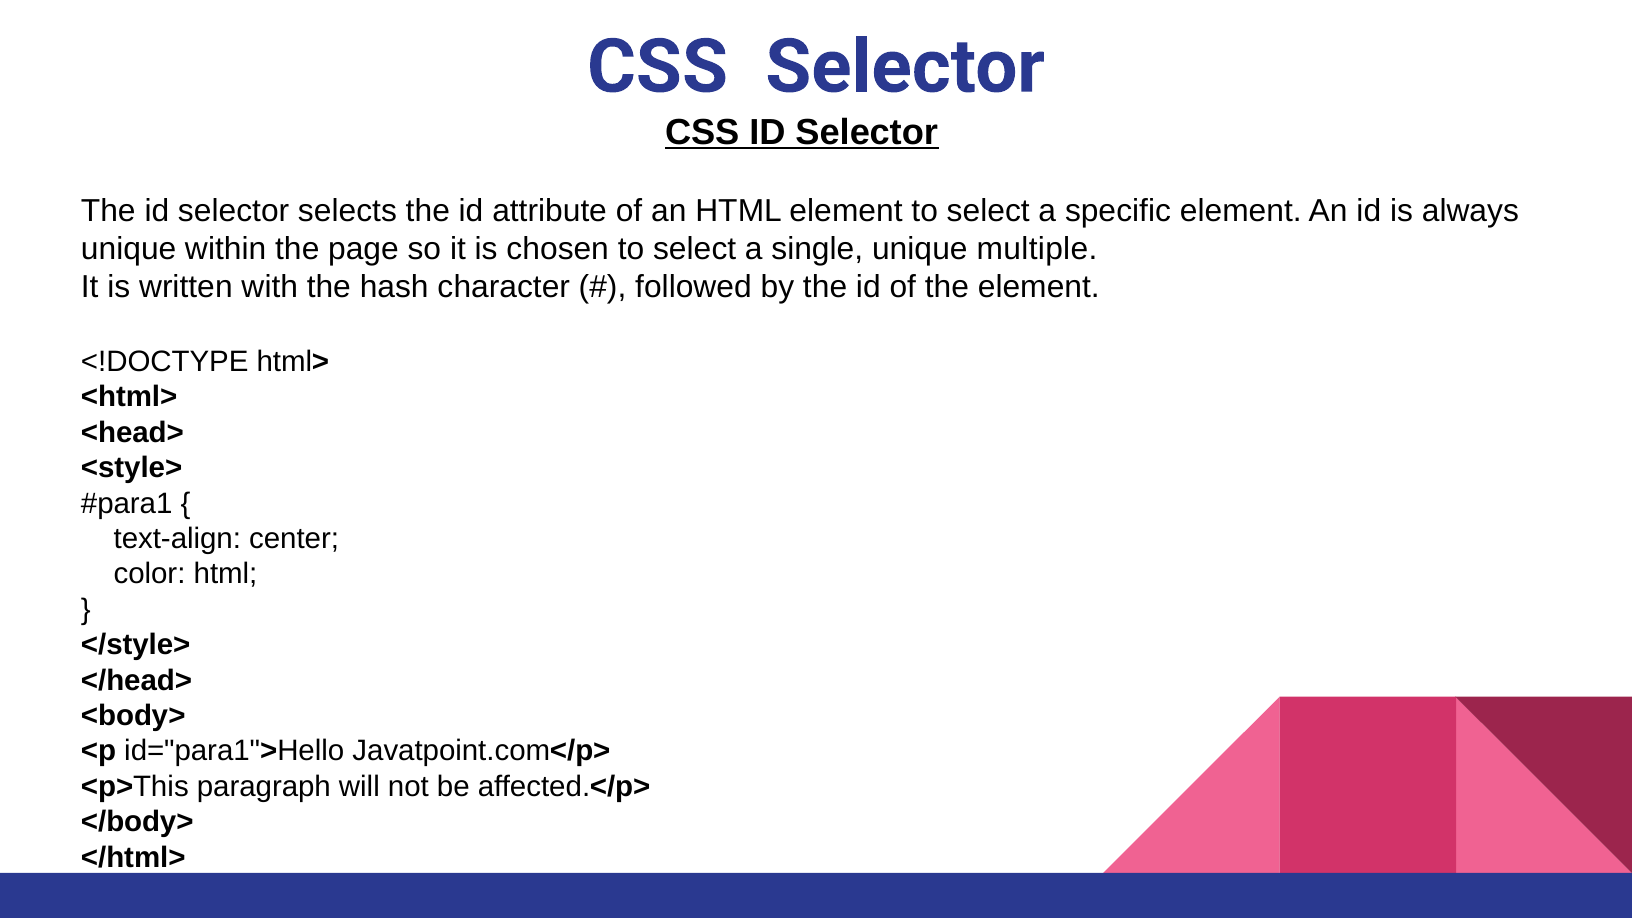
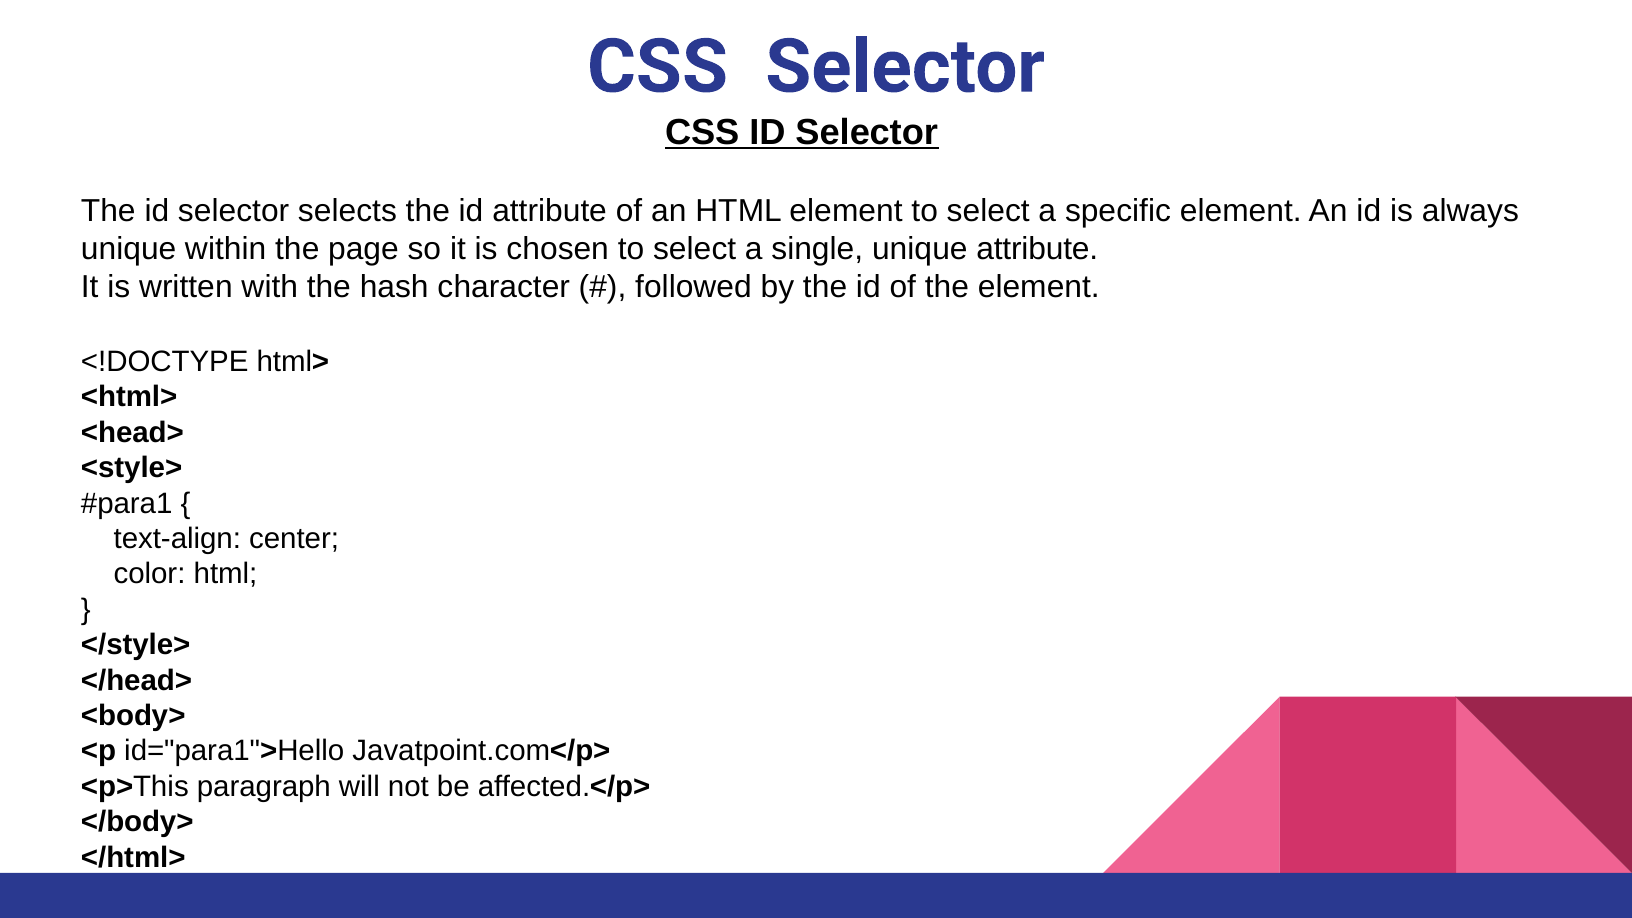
unique multiple: multiple -> attribute (1037, 249)
